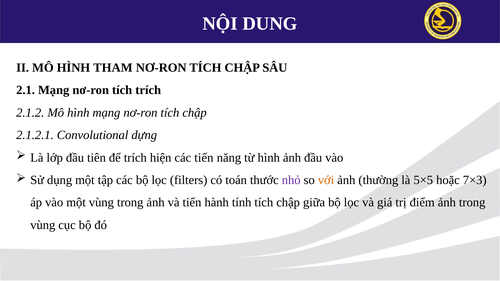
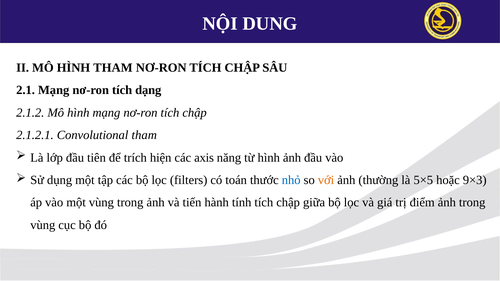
tích trích: trích -> dạng (148, 90)
Convolutional dựng: dựng -> tham (144, 135)
các tiến: tiến -> axis (204, 158)
nhỏ colour: purple -> blue (291, 180)
7×3: 7×3 -> 9×3 (475, 180)
